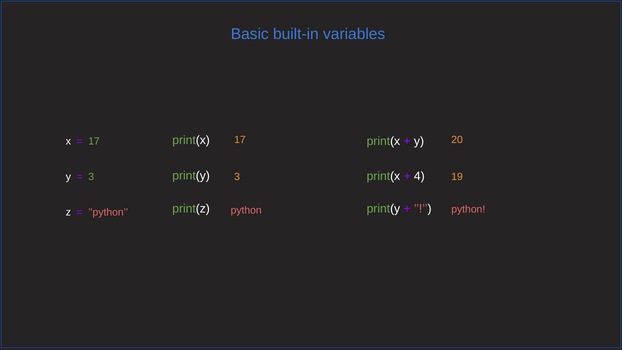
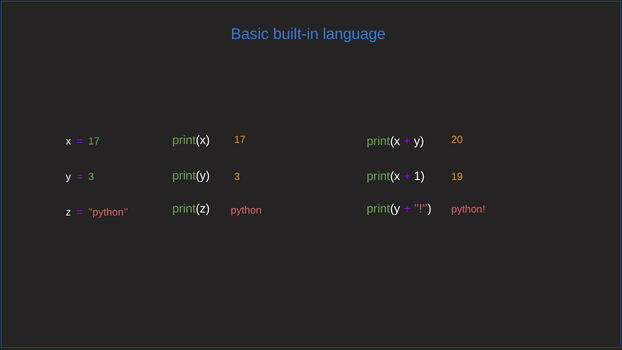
variables: variables -> language (354, 34)
4: 4 -> 1 (419, 176)
